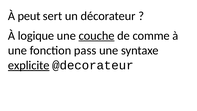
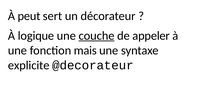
comme: comme -> appeler (151, 36)
pass: pass -> mais (85, 50)
explicite underline: present -> none (29, 65)
